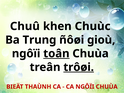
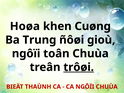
Chuû: Chuû -> Hoøa (25, 26)
Chuùc: Chuùc -> Cuøng (93, 26)
toân underline: present -> none (56, 54)
